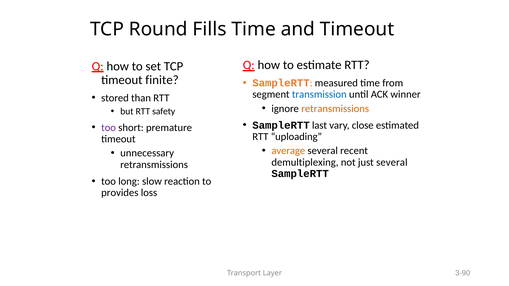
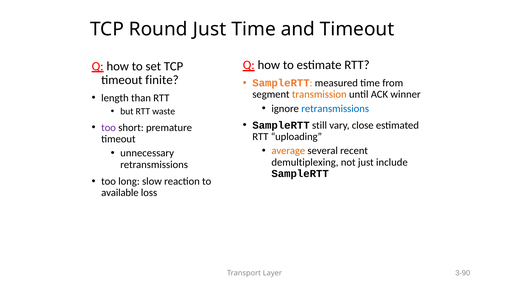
Round Fills: Fills -> Just (210, 29)
transmission colour: blue -> orange (319, 95)
stored: stored -> length (115, 98)
retransmissions colour: orange -> blue (335, 109)
safety: safety -> waste (164, 112)
last: last -> still (319, 125)
just several: several -> include (392, 162)
provides: provides -> available (120, 193)
